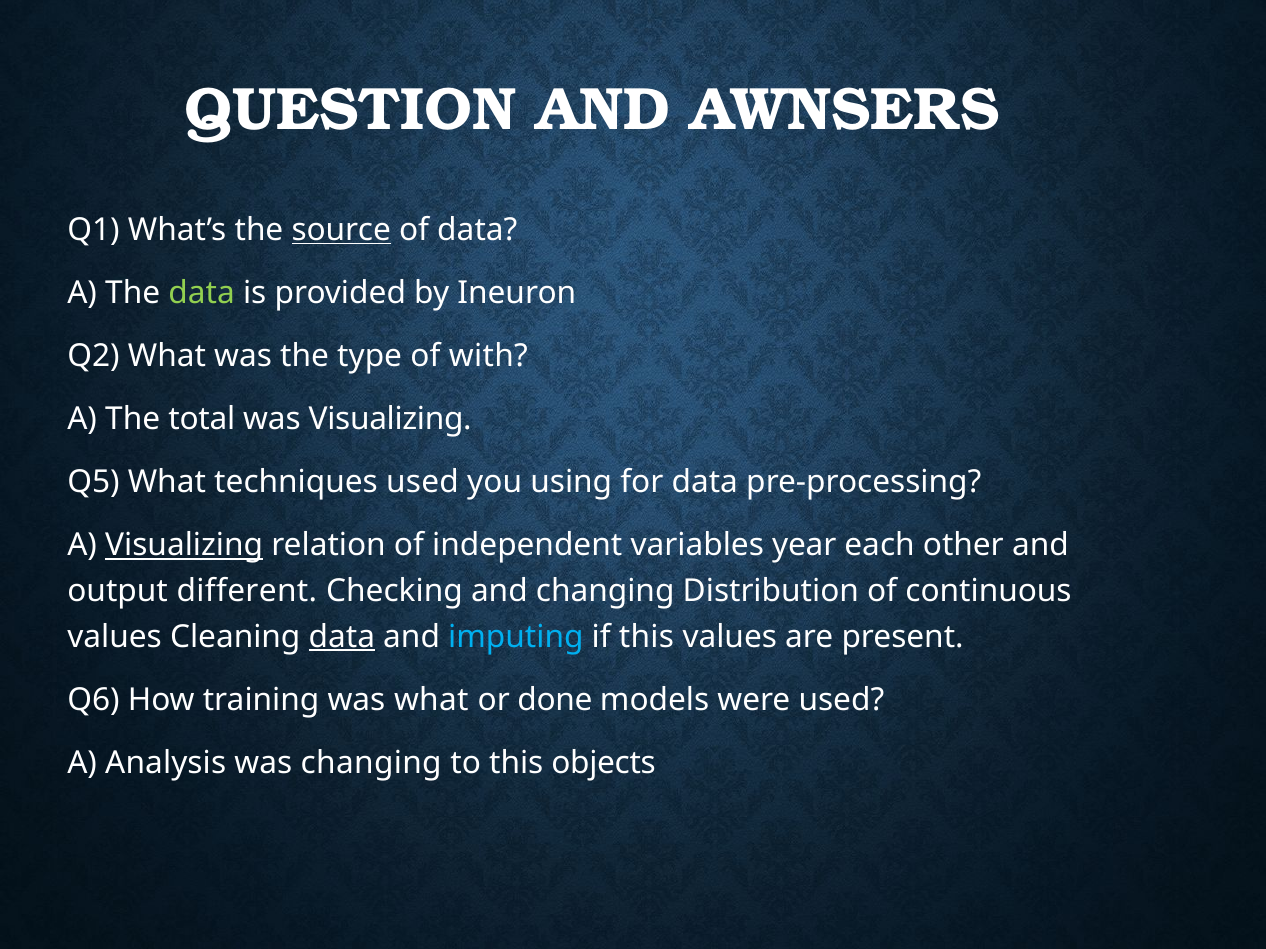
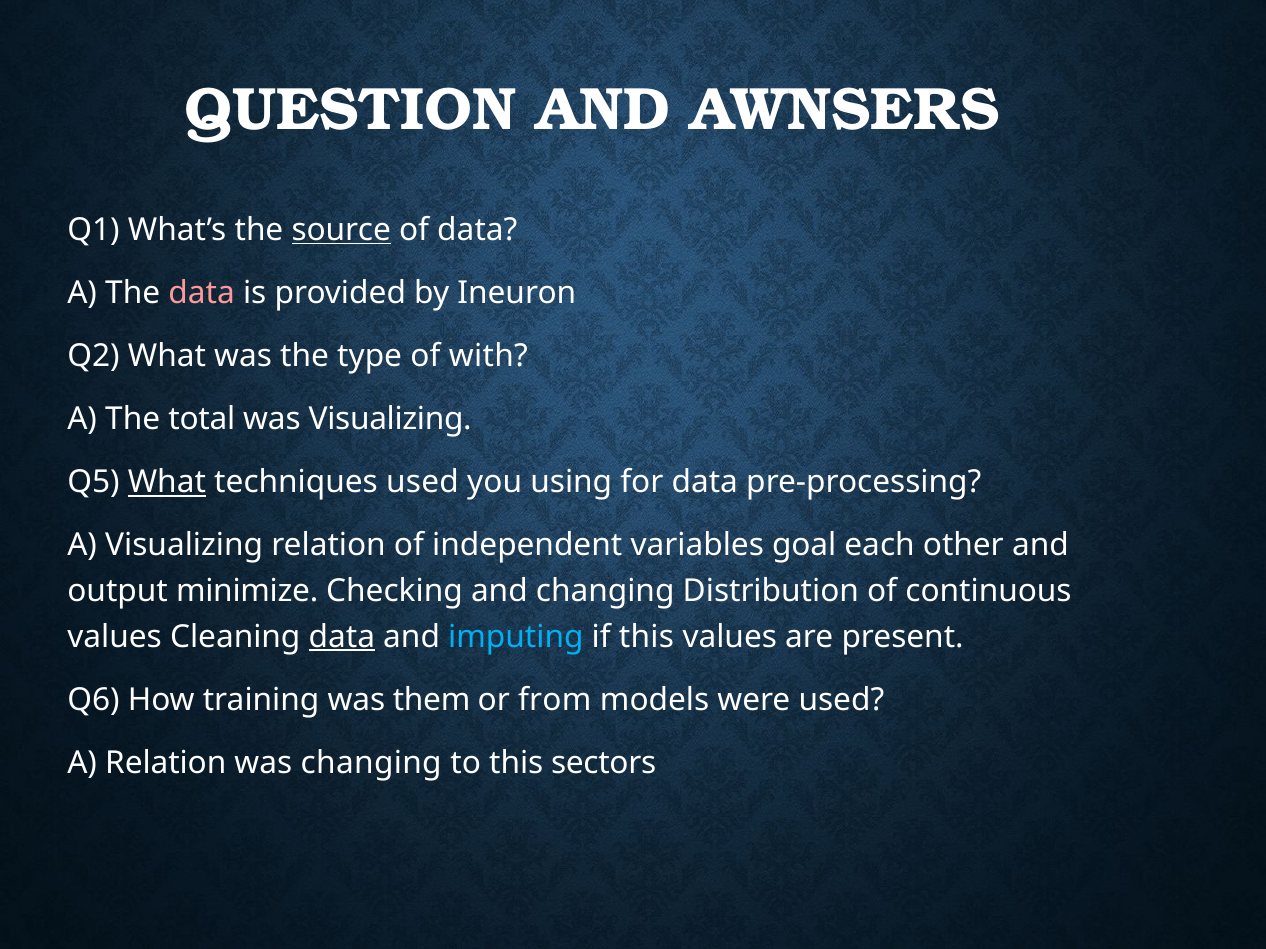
data colour: light green -> pink (202, 293)
What underline: none -> present (167, 483)
Visualizing underline: present -> none (184, 546)
year: year -> goal (804, 546)
different: different -> minimize (247, 591)
was what: what -> them (432, 700)
done: done -> from (555, 700)
A Analysis: Analysis -> Relation (166, 763)
objects: objects -> sectors (604, 763)
